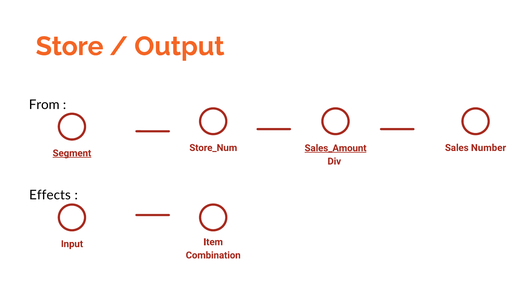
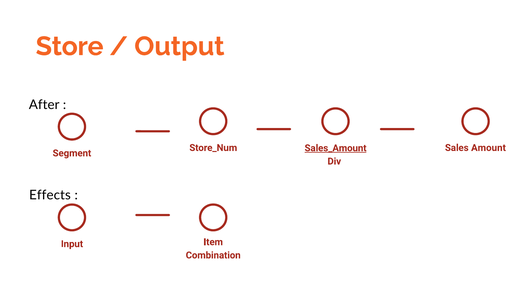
From: From -> After (44, 105)
Number: Number -> Amount (489, 148)
Segment underline: present -> none (72, 153)
